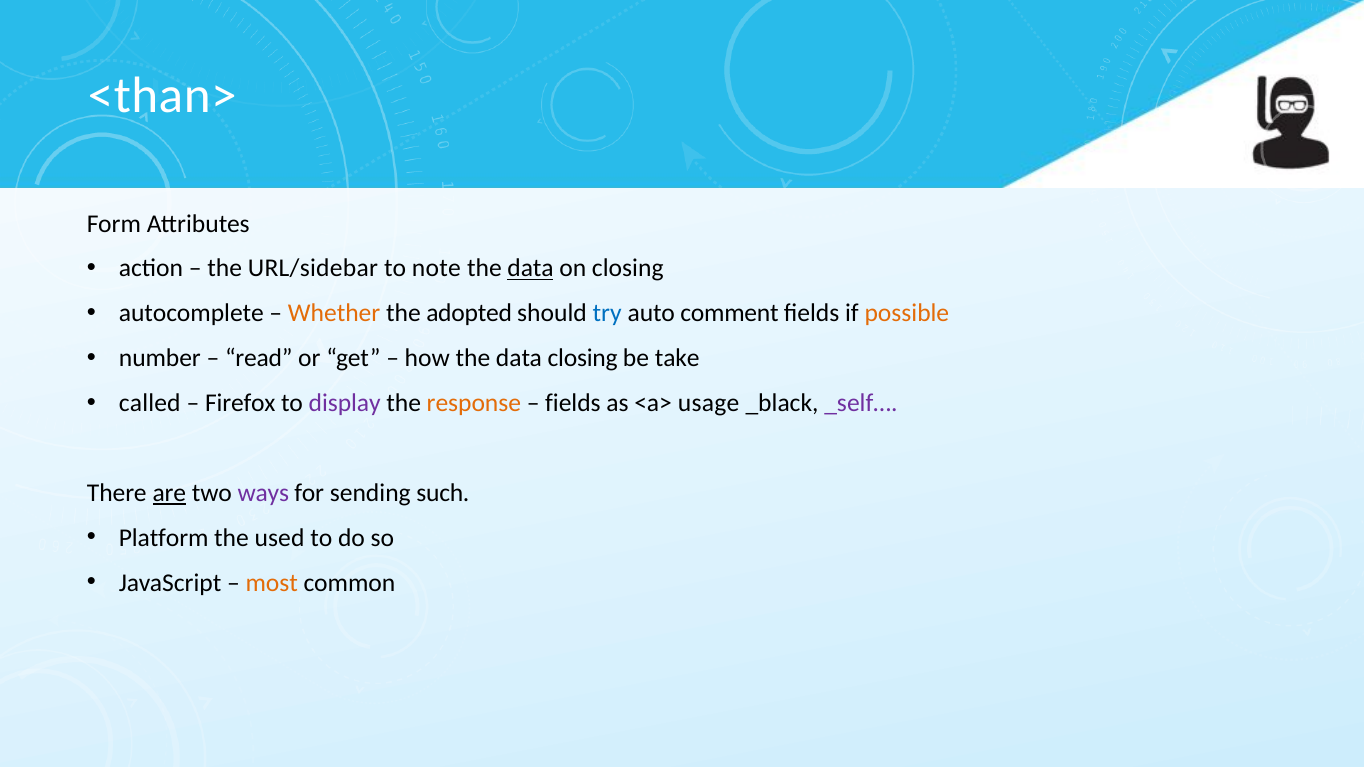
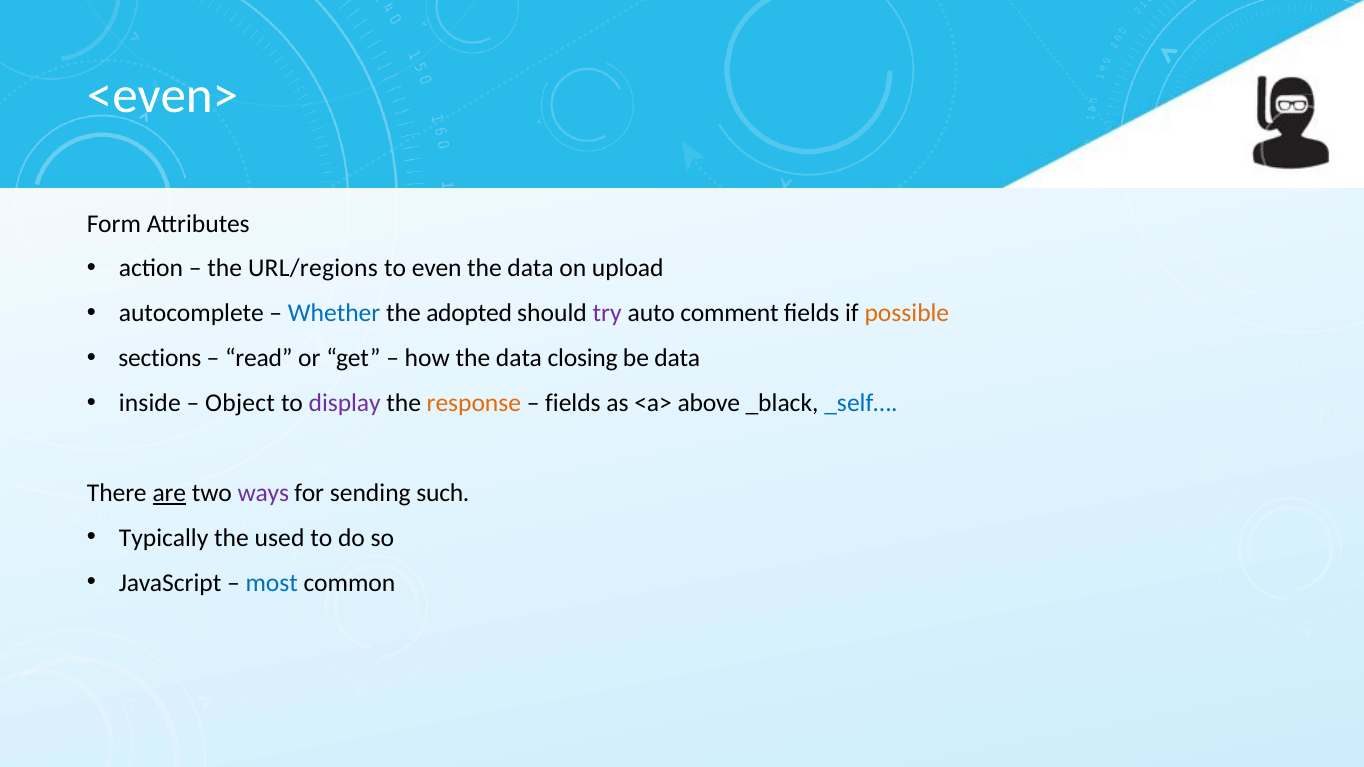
<than>: <than> -> <even> (163, 96)
URL/sidebar: URL/sidebar -> URL/regions (313, 269)
note: note -> even (437, 269)
data underline: present -> none (531, 269)
on closing: closing -> upload (628, 269)
Whether colour: orange -> blue (334, 313)
try colour: blue -> purple (607, 313)
number: number -> sections (160, 358)
be take: take -> data (677, 358)
called: called -> inside (150, 403)
Firefox: Firefox -> Object (240, 403)
usage: usage -> above (709, 403)
_self… colour: purple -> blue (861, 403)
Platform: Platform -> Typically (164, 538)
most colour: orange -> blue (272, 583)
